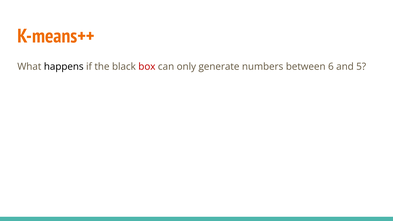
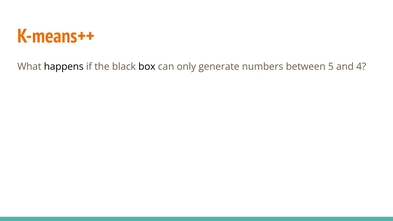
box colour: red -> black (147, 67)
6: 6 -> 5 (331, 67)
5: 5 -> 4 (361, 67)
